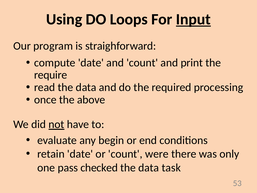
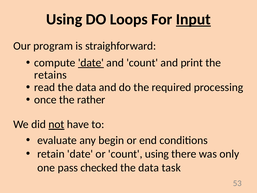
date underline: none -> present (91, 63)
require: require -> retains (51, 75)
above: above -> rather (91, 100)
count were: were -> using (157, 154)
